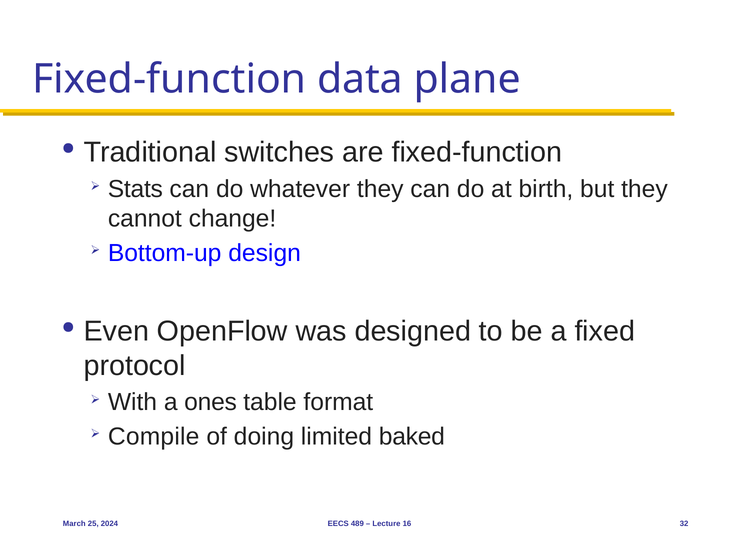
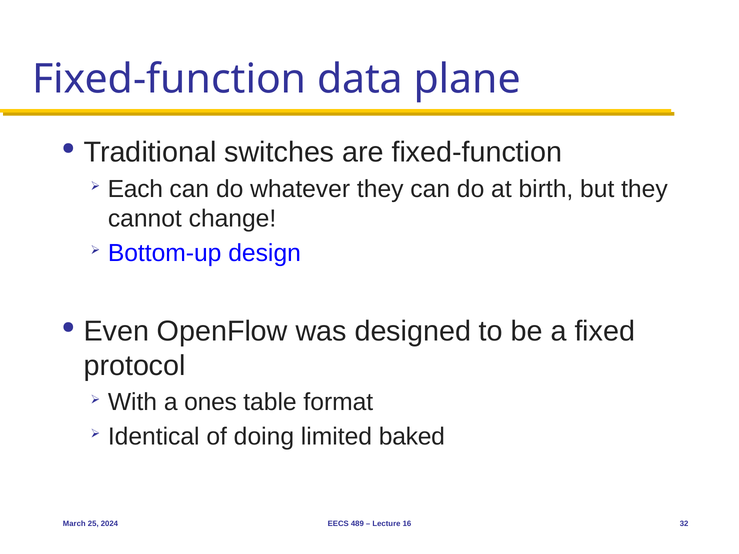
Stats: Stats -> Each (135, 189)
Compile: Compile -> Identical (154, 437)
